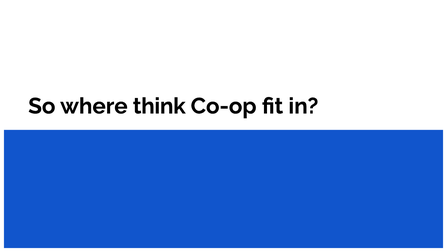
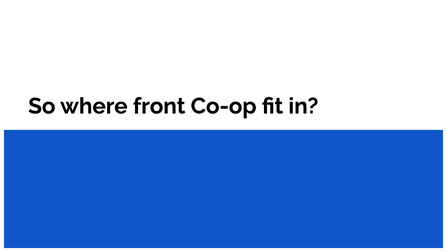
think: think -> front (159, 106)
